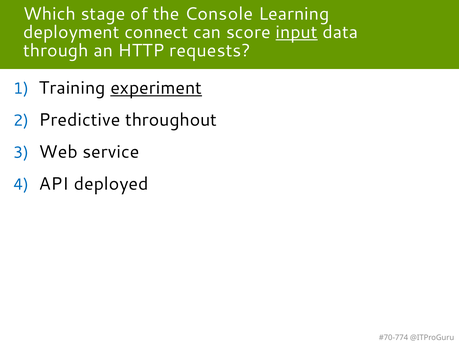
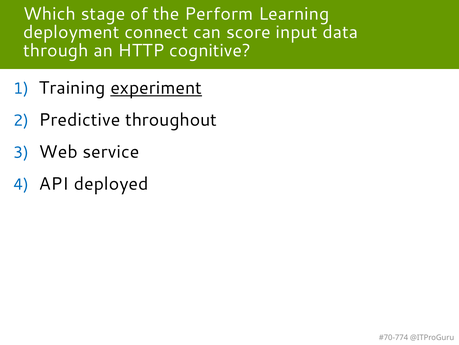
Console: Console -> Perform (219, 14)
input underline: present -> none (297, 32)
requests: requests -> cognitive (210, 50)
